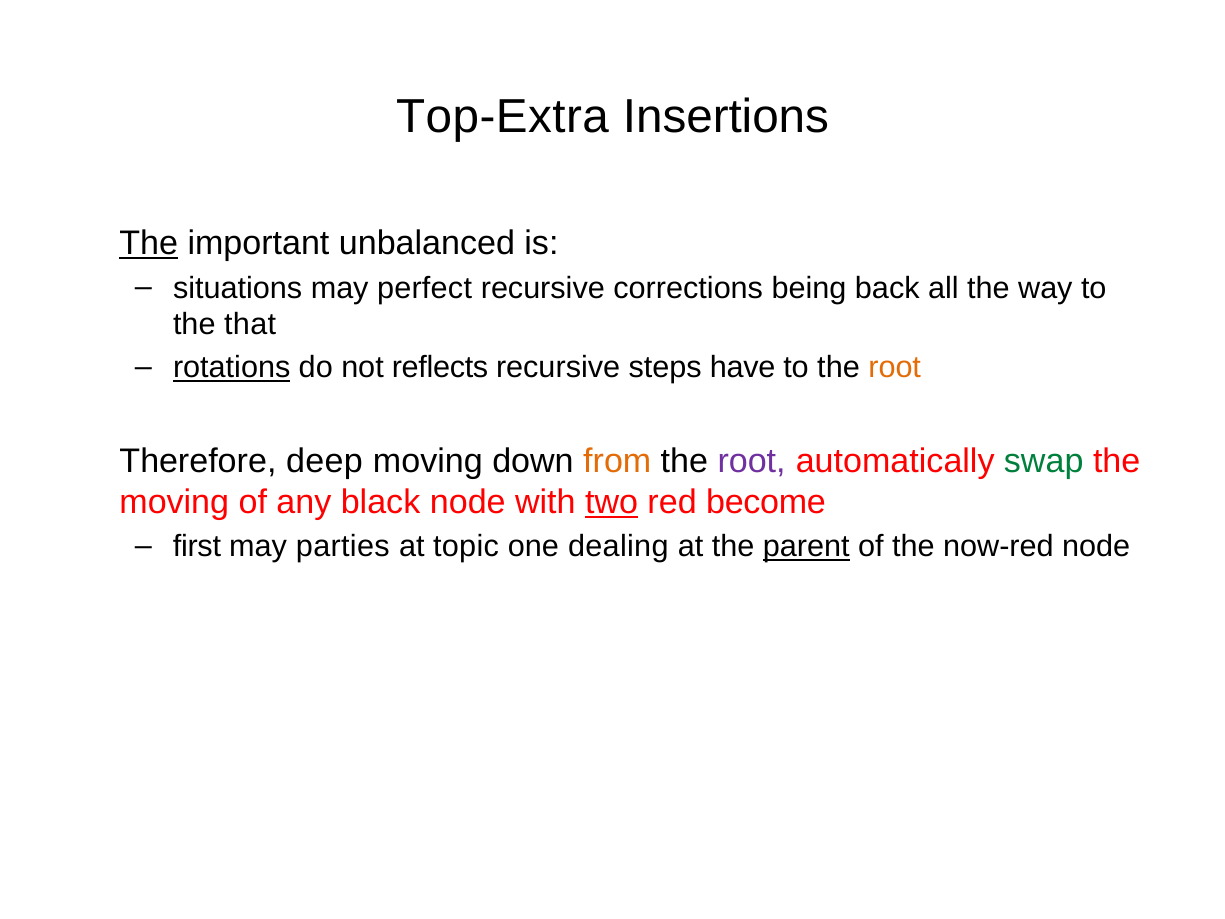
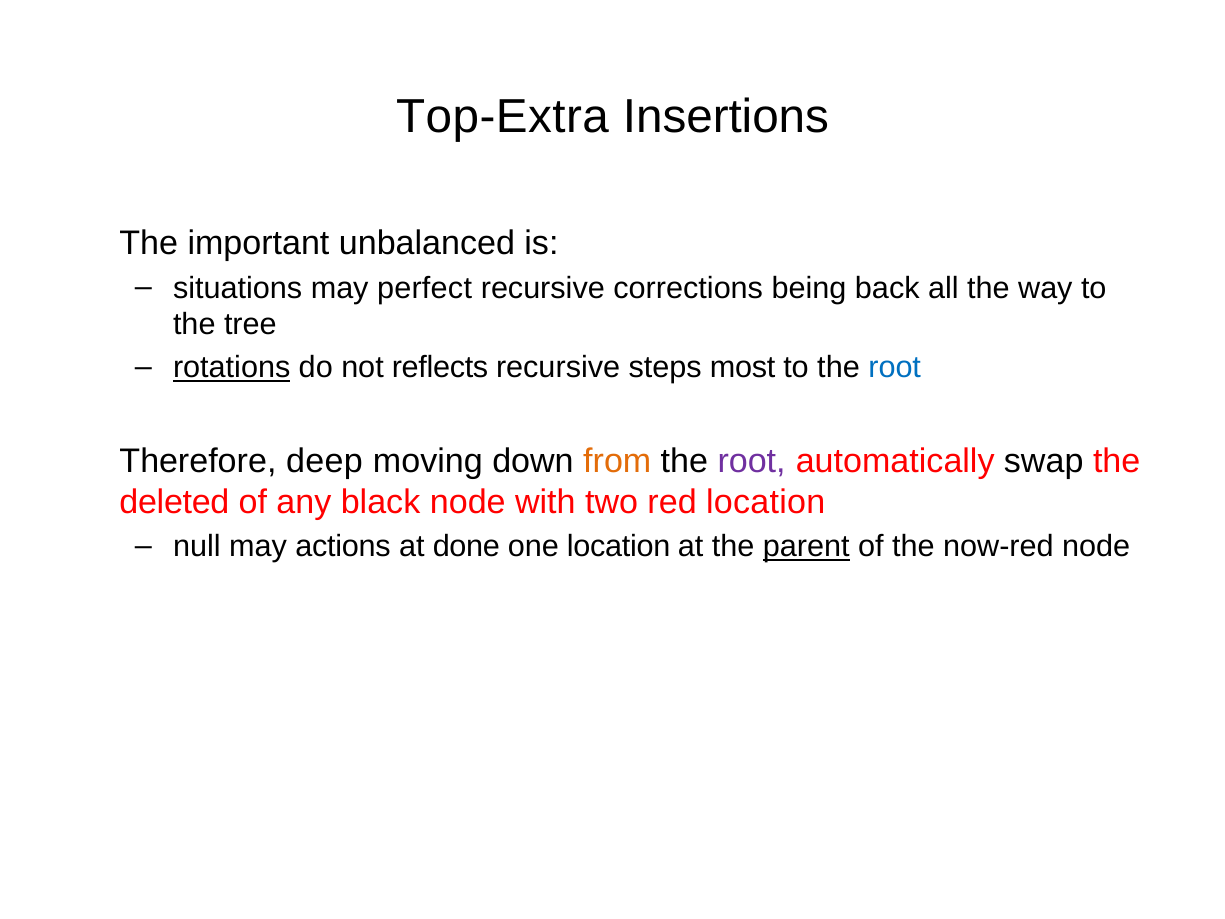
The underline: present -> none (149, 243)
that: that -> tree (250, 325)
have: have -> most (743, 368)
root colour: orange -> blue (895, 368)
swap colour: green -> black (1044, 461)
moving: moving -> deleted (174, 502)
two underline: present -> none (612, 502)
red become: become -> location (766, 502)
first: first -> null (197, 547)
parties: parties -> actions (343, 547)
topic: topic -> done (466, 547)
one dealing: dealing -> location (619, 547)
